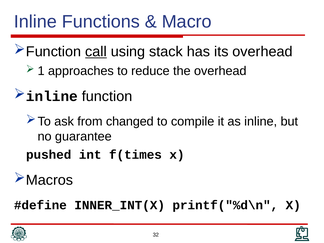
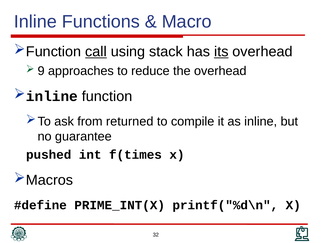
its underline: none -> present (221, 52)
1: 1 -> 9 (41, 71)
changed: changed -> returned (130, 121)
INNER_INT(X: INNER_INT(X -> PRIME_INT(X (120, 205)
